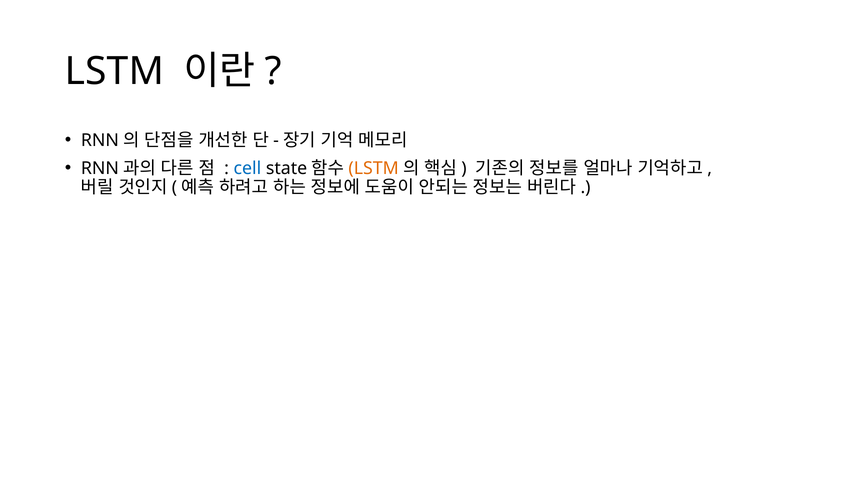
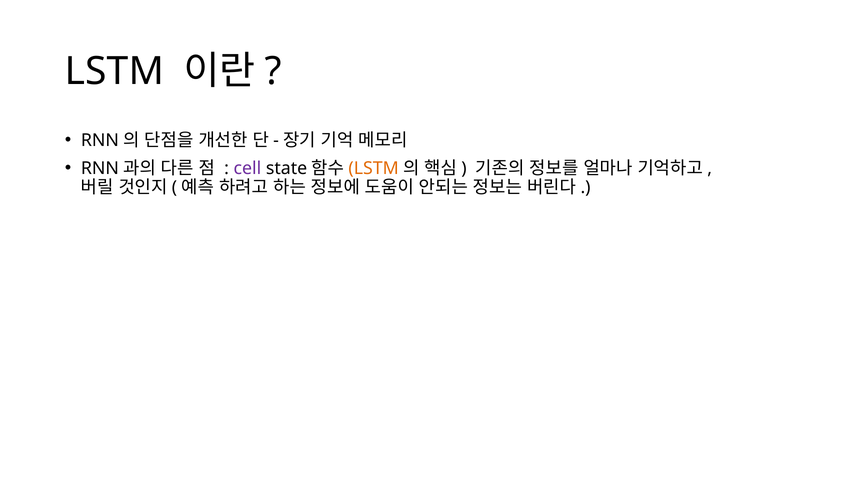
cell colour: blue -> purple (247, 168)
